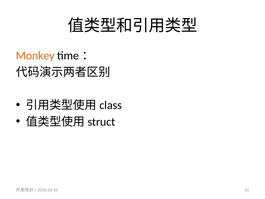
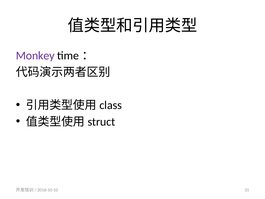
Monkey colour: orange -> purple (35, 56)
